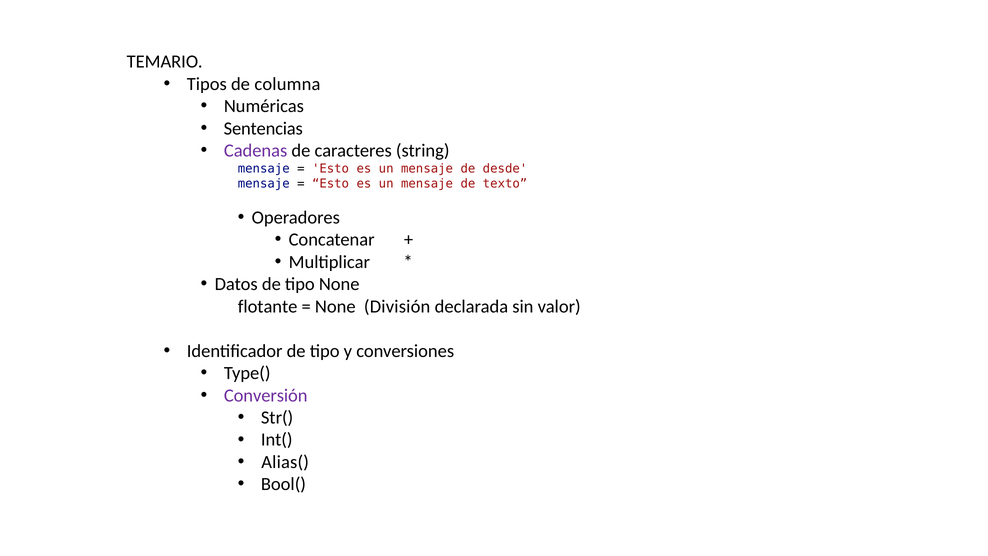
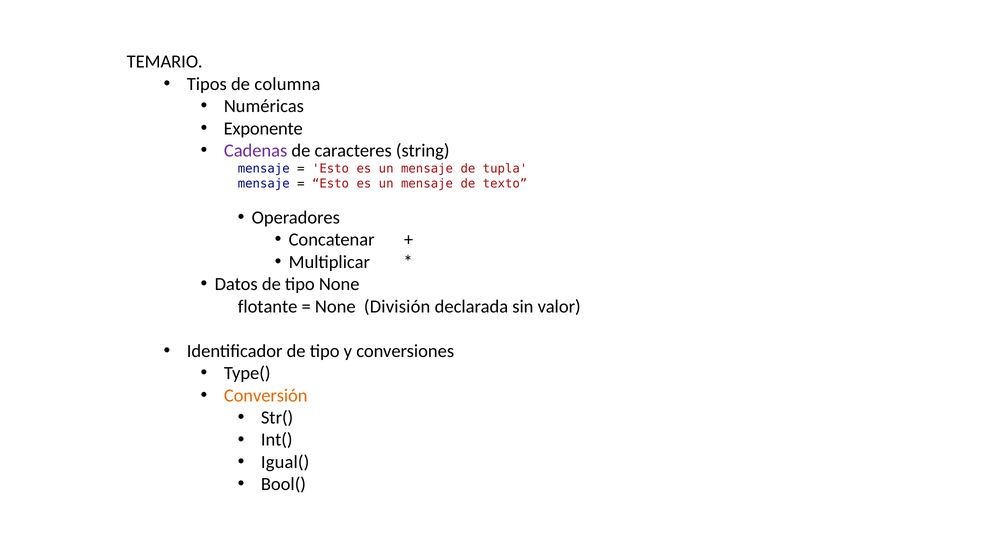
Sentencias: Sentencias -> Exponente (263, 128)
desde: desde -> tupla (505, 169)
Conversión colour: purple -> orange (266, 395)
Alias(: Alias( -> Igual( (285, 462)
